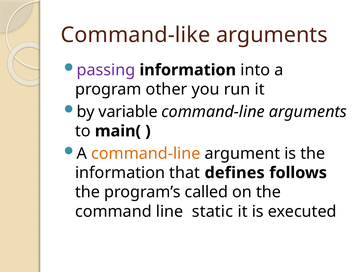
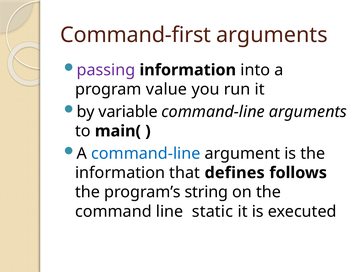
Command-like: Command-like -> Command-first (136, 35)
other: other -> value (167, 89)
command-line colour: orange -> blue (146, 154)
called: called -> string (206, 192)
